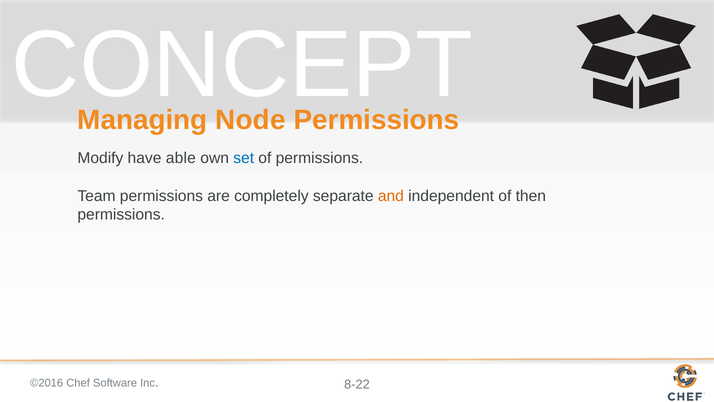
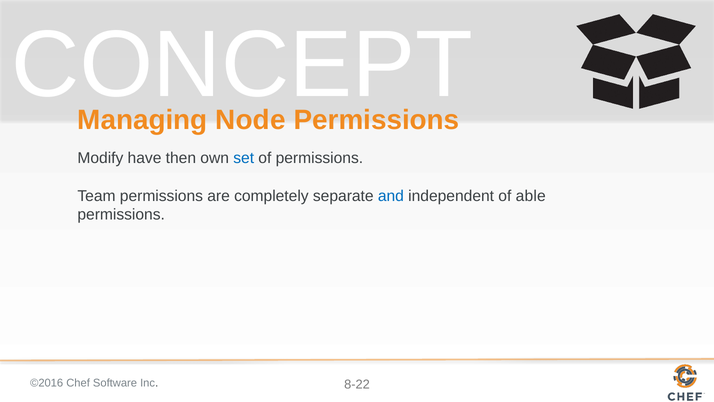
able: able -> then (181, 158)
and colour: orange -> blue (391, 196)
then: then -> able (531, 196)
